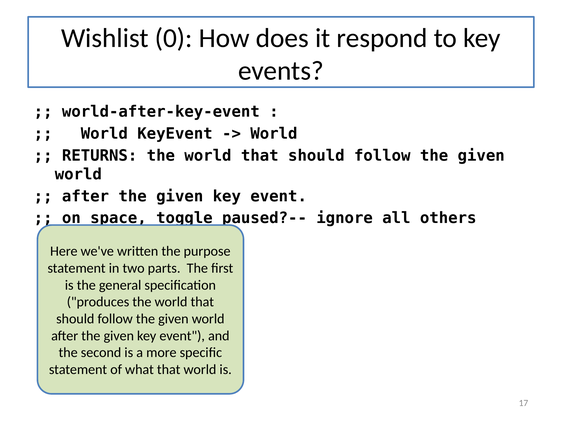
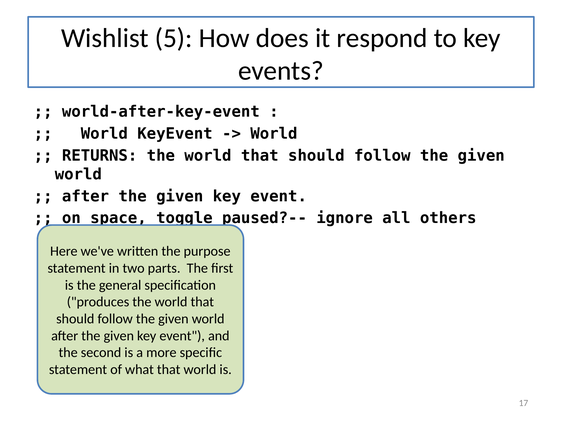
0: 0 -> 5 (174, 38)
